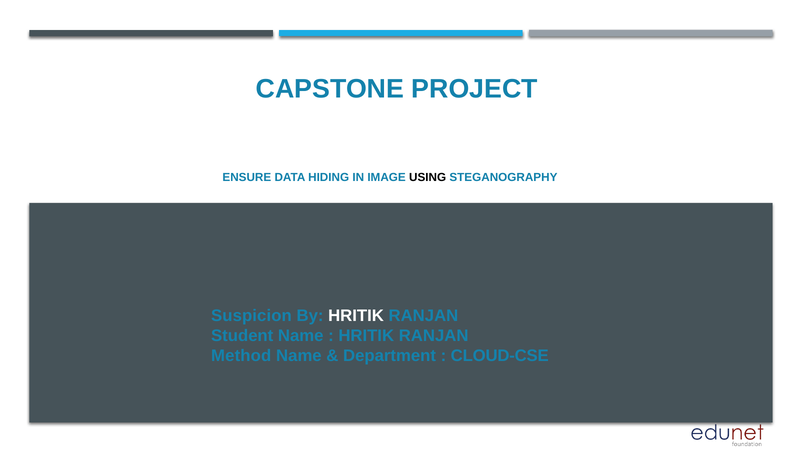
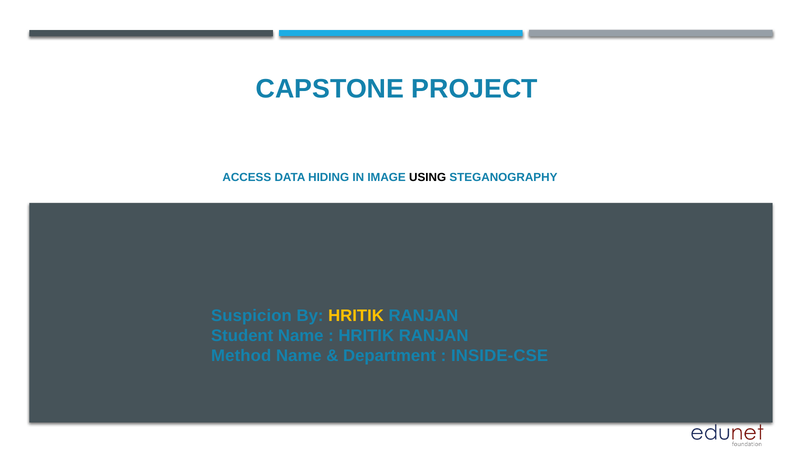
ENSURE: ENSURE -> ACCESS (247, 177)
HRITIK colour: white -> yellow (356, 316)
CLOUD-CSE: CLOUD-CSE -> INSIDE-CSE (500, 356)
